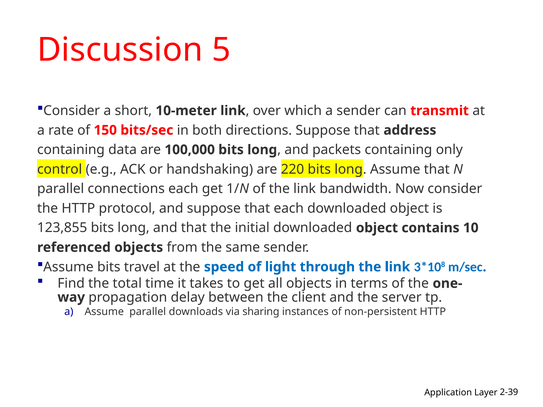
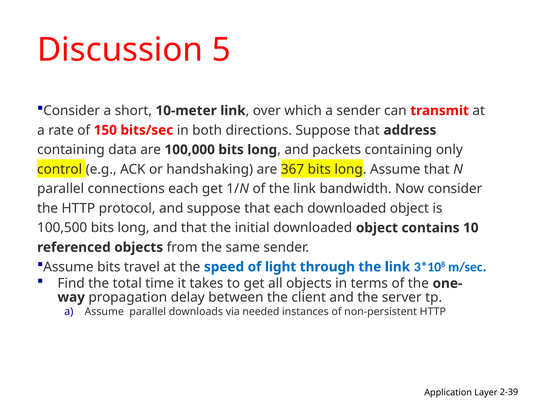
220: 220 -> 367 (293, 169)
123,855: 123,855 -> 100,500 (62, 228)
sharing: sharing -> needed (261, 312)
